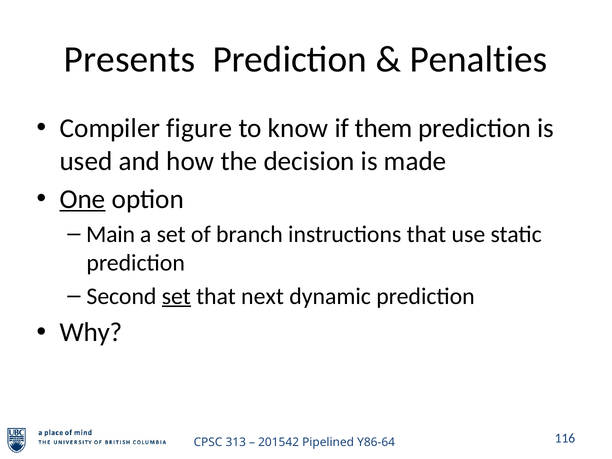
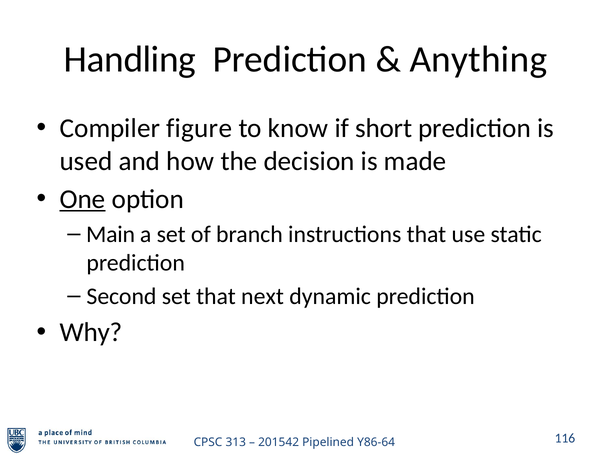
Presents: Presents -> Handling (130, 59)
Penalties: Penalties -> Anything (478, 59)
them: them -> short (384, 128)
set underline: present -> none (176, 296)
